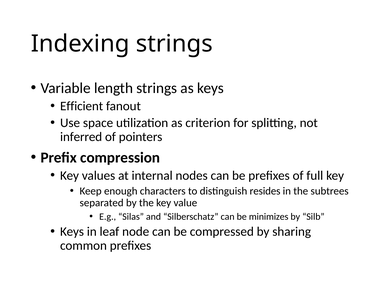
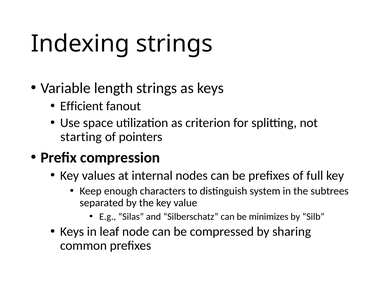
inferred: inferred -> starting (81, 137)
resides: resides -> system (265, 191)
